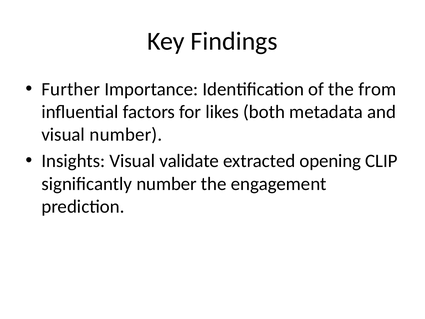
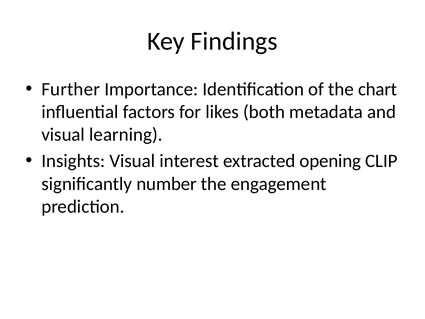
from: from -> chart (378, 89)
visual number: number -> learning (126, 135)
validate: validate -> interest (189, 161)
